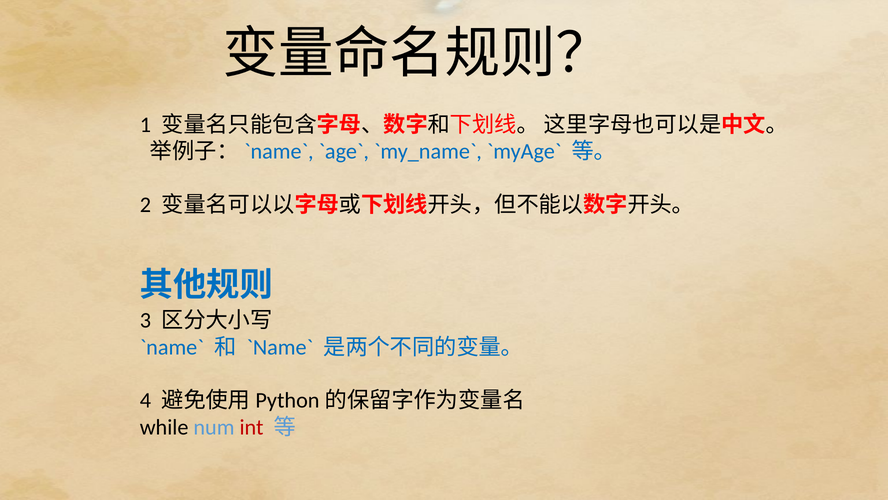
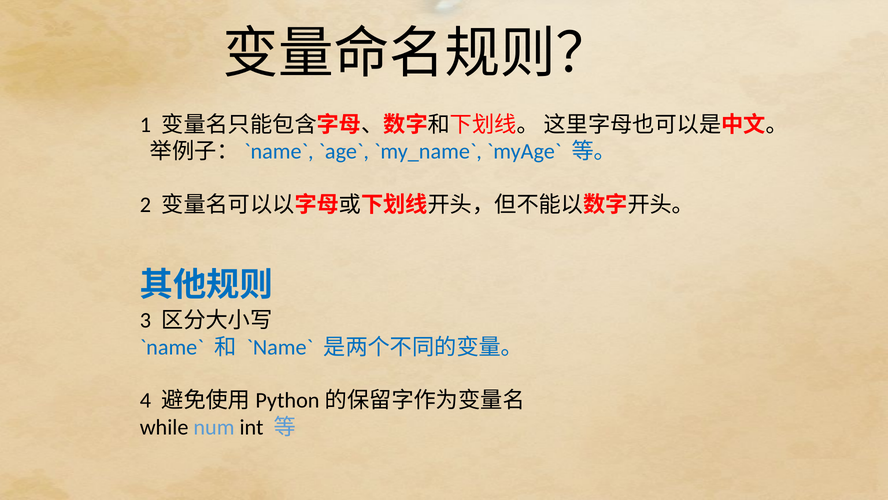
int colour: red -> black (252, 427)
